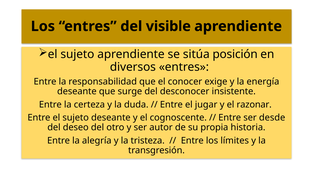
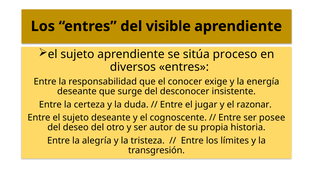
posición: posición -> proceso (235, 54)
desde: desde -> posee (272, 118)
